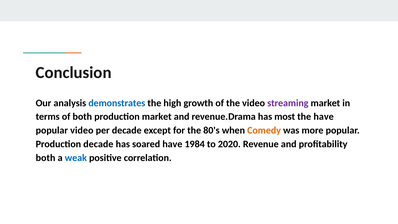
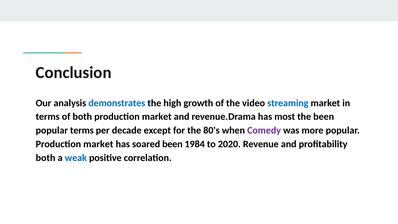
streaming colour: purple -> blue (288, 103)
the have: have -> been (324, 117)
popular video: video -> terms (82, 130)
Comedy colour: orange -> purple (264, 130)
decade: decade -> market (98, 144)
soared have: have -> been (172, 144)
